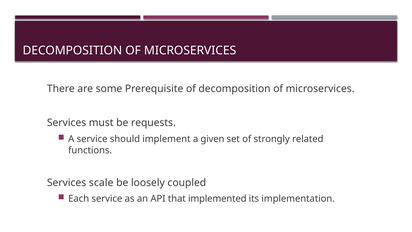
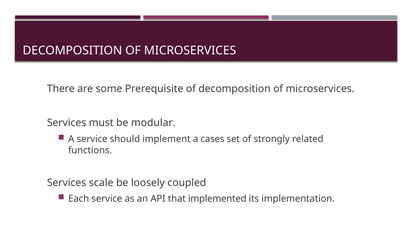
requests: requests -> modular (153, 123)
given: given -> cases (212, 139)
